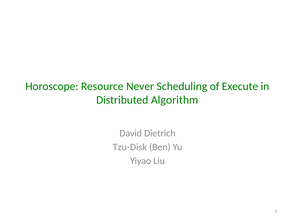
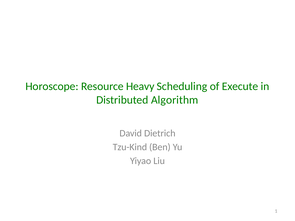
Never: Never -> Heavy (140, 86)
Tzu-Disk: Tzu-Disk -> Tzu-Kind (130, 147)
